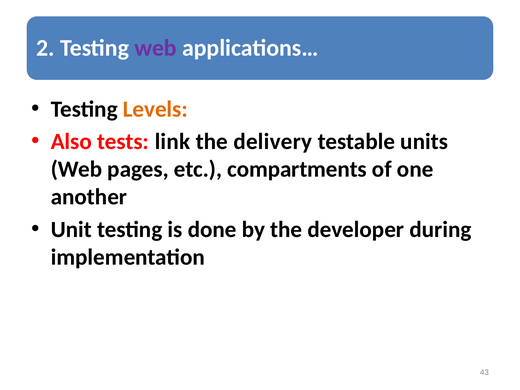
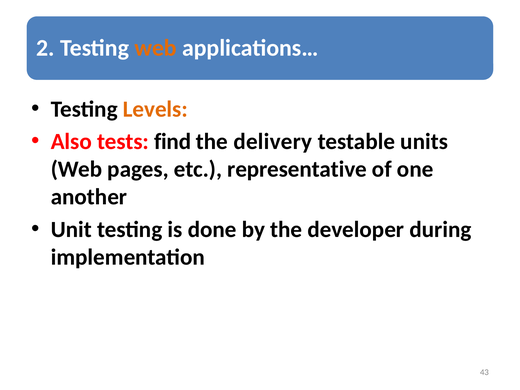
web colour: purple -> orange (156, 48)
link: link -> find (173, 141)
compartments: compartments -> representative (297, 169)
